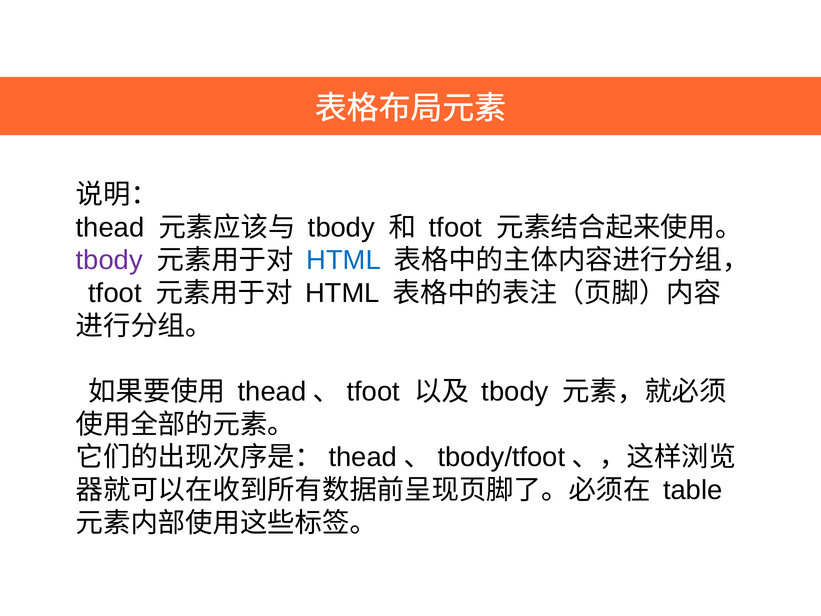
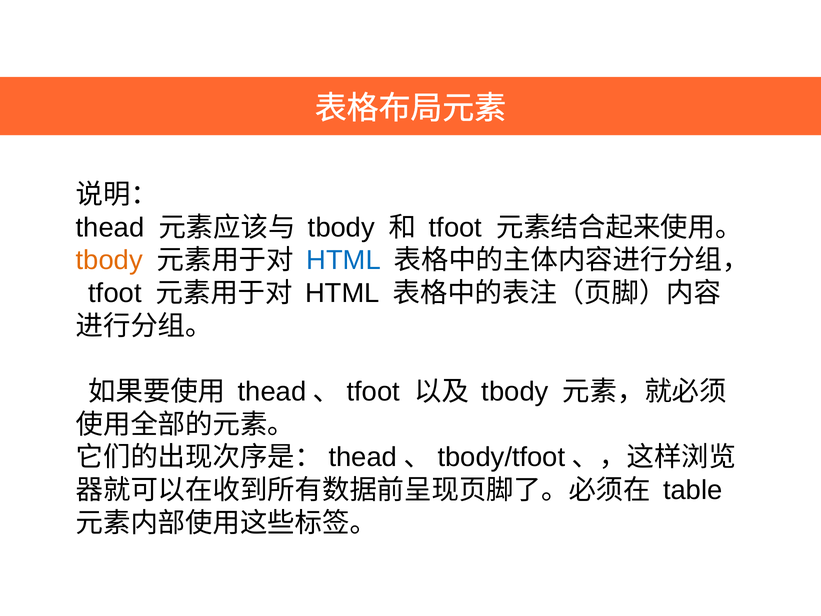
tbody colour: purple -> orange (109, 260)
